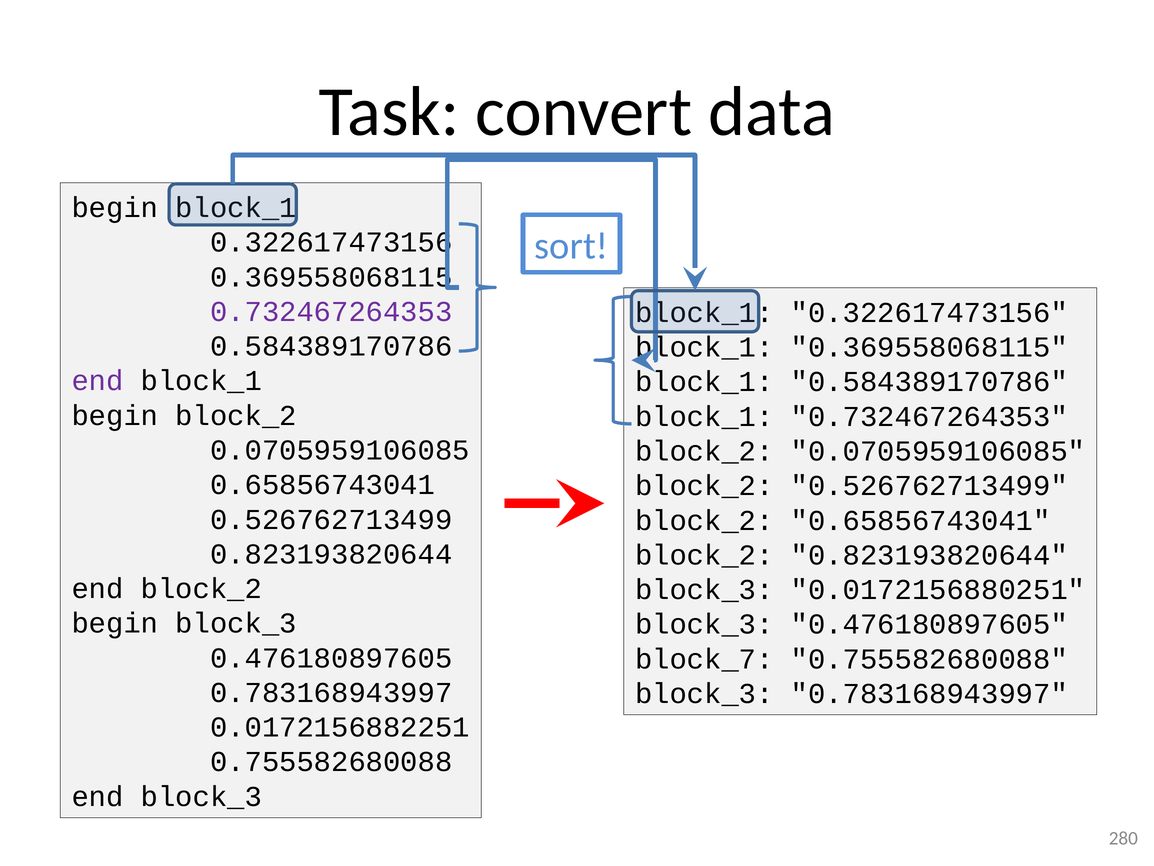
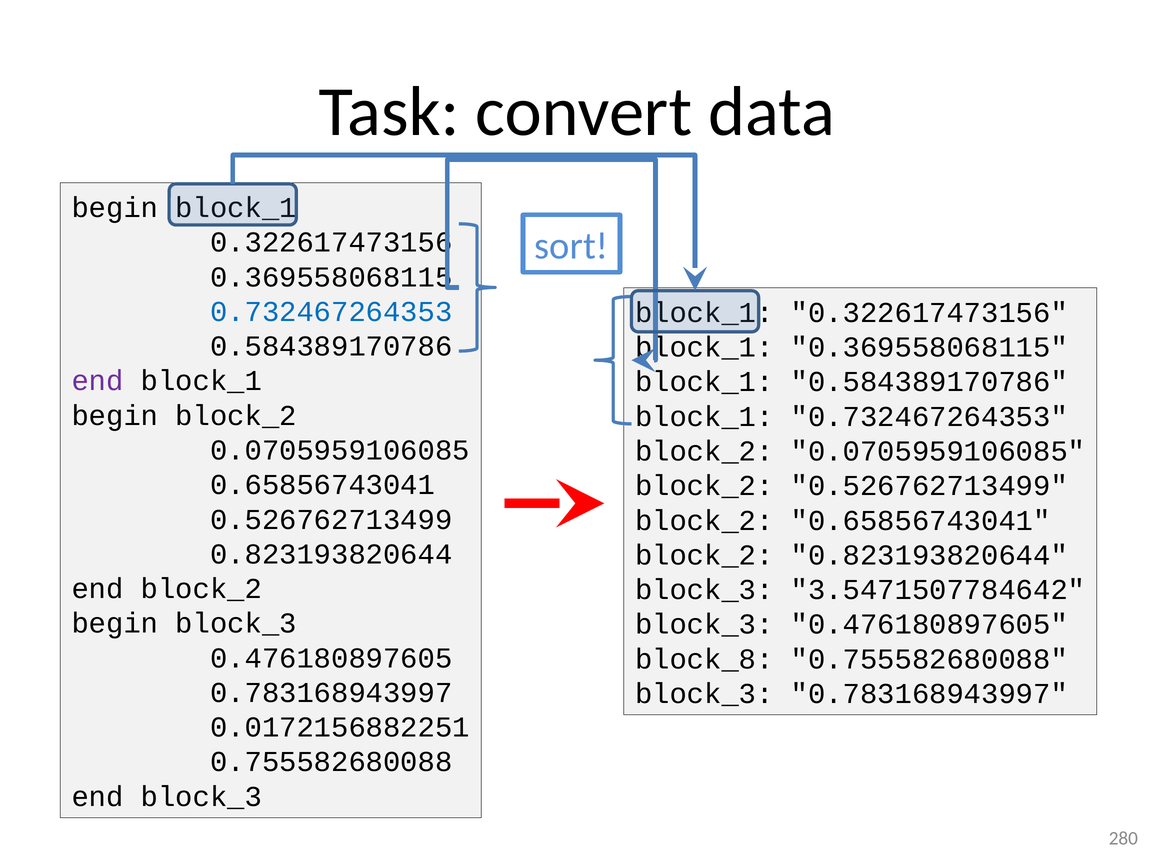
0.732467264353 colour: purple -> blue (331, 311)
0.0172156880251: 0.0172156880251 -> 3.5471507784642 (938, 589)
block_7: block_7 -> block_8 (704, 659)
